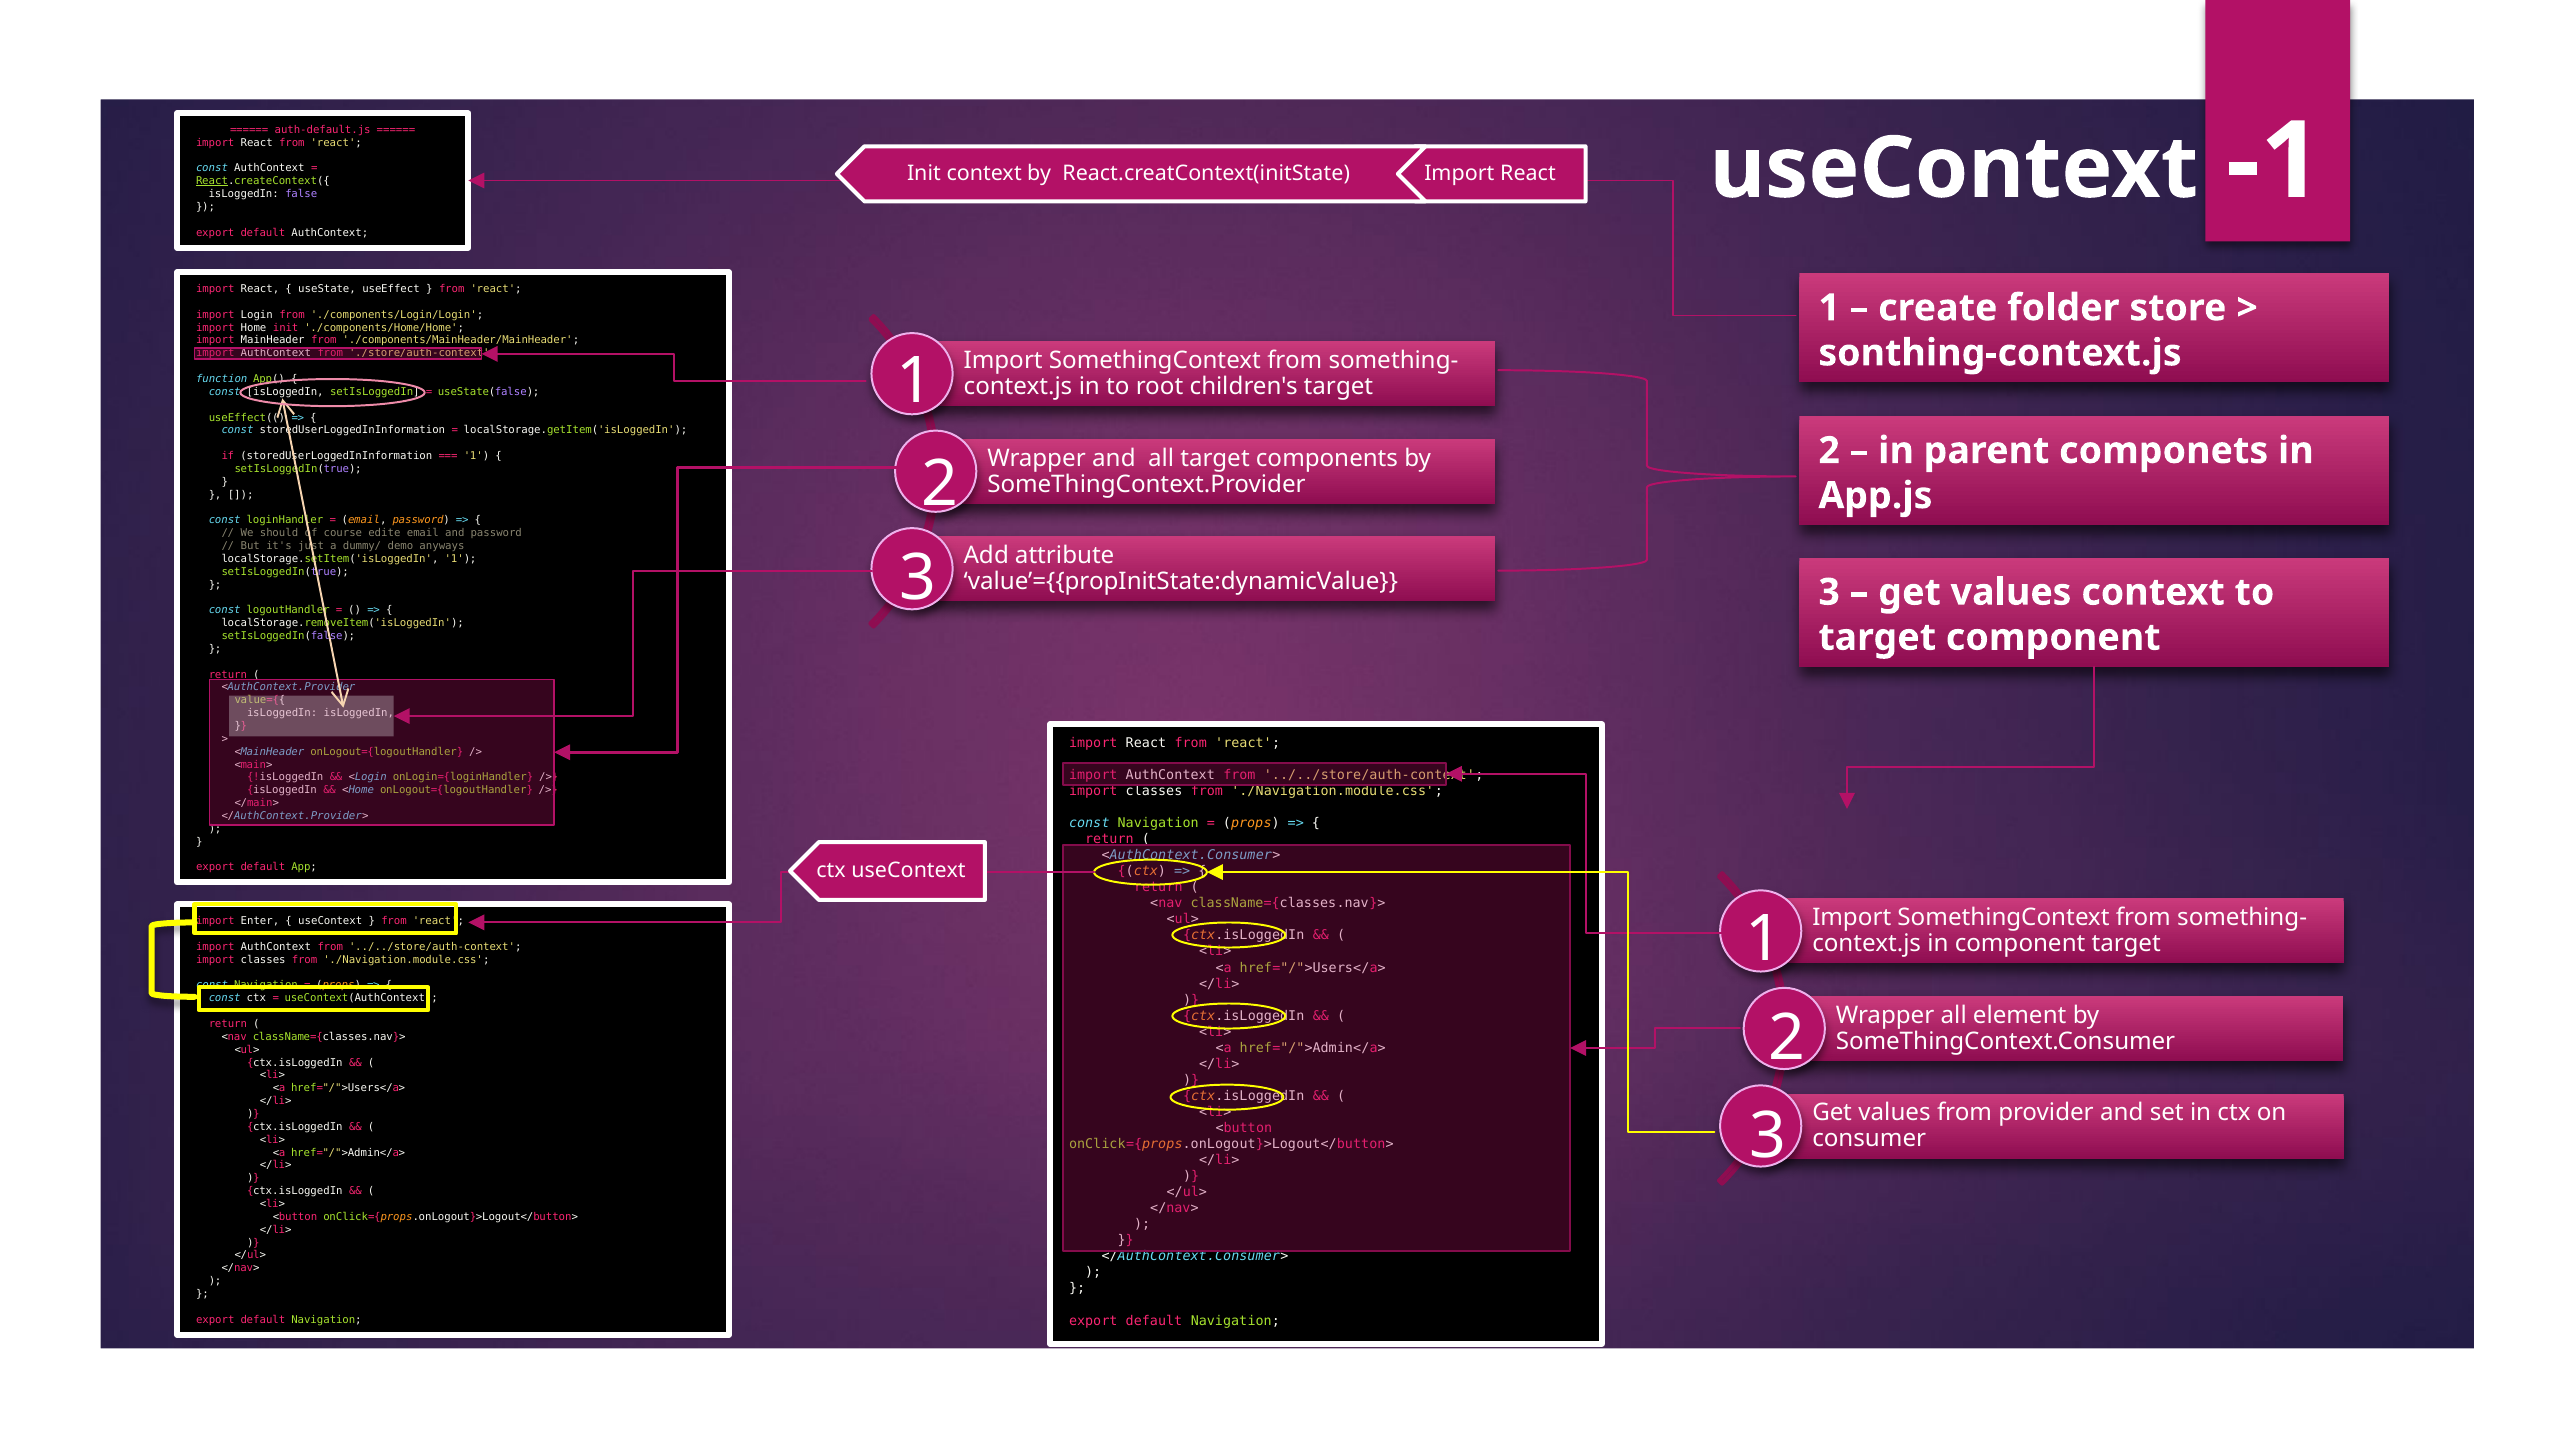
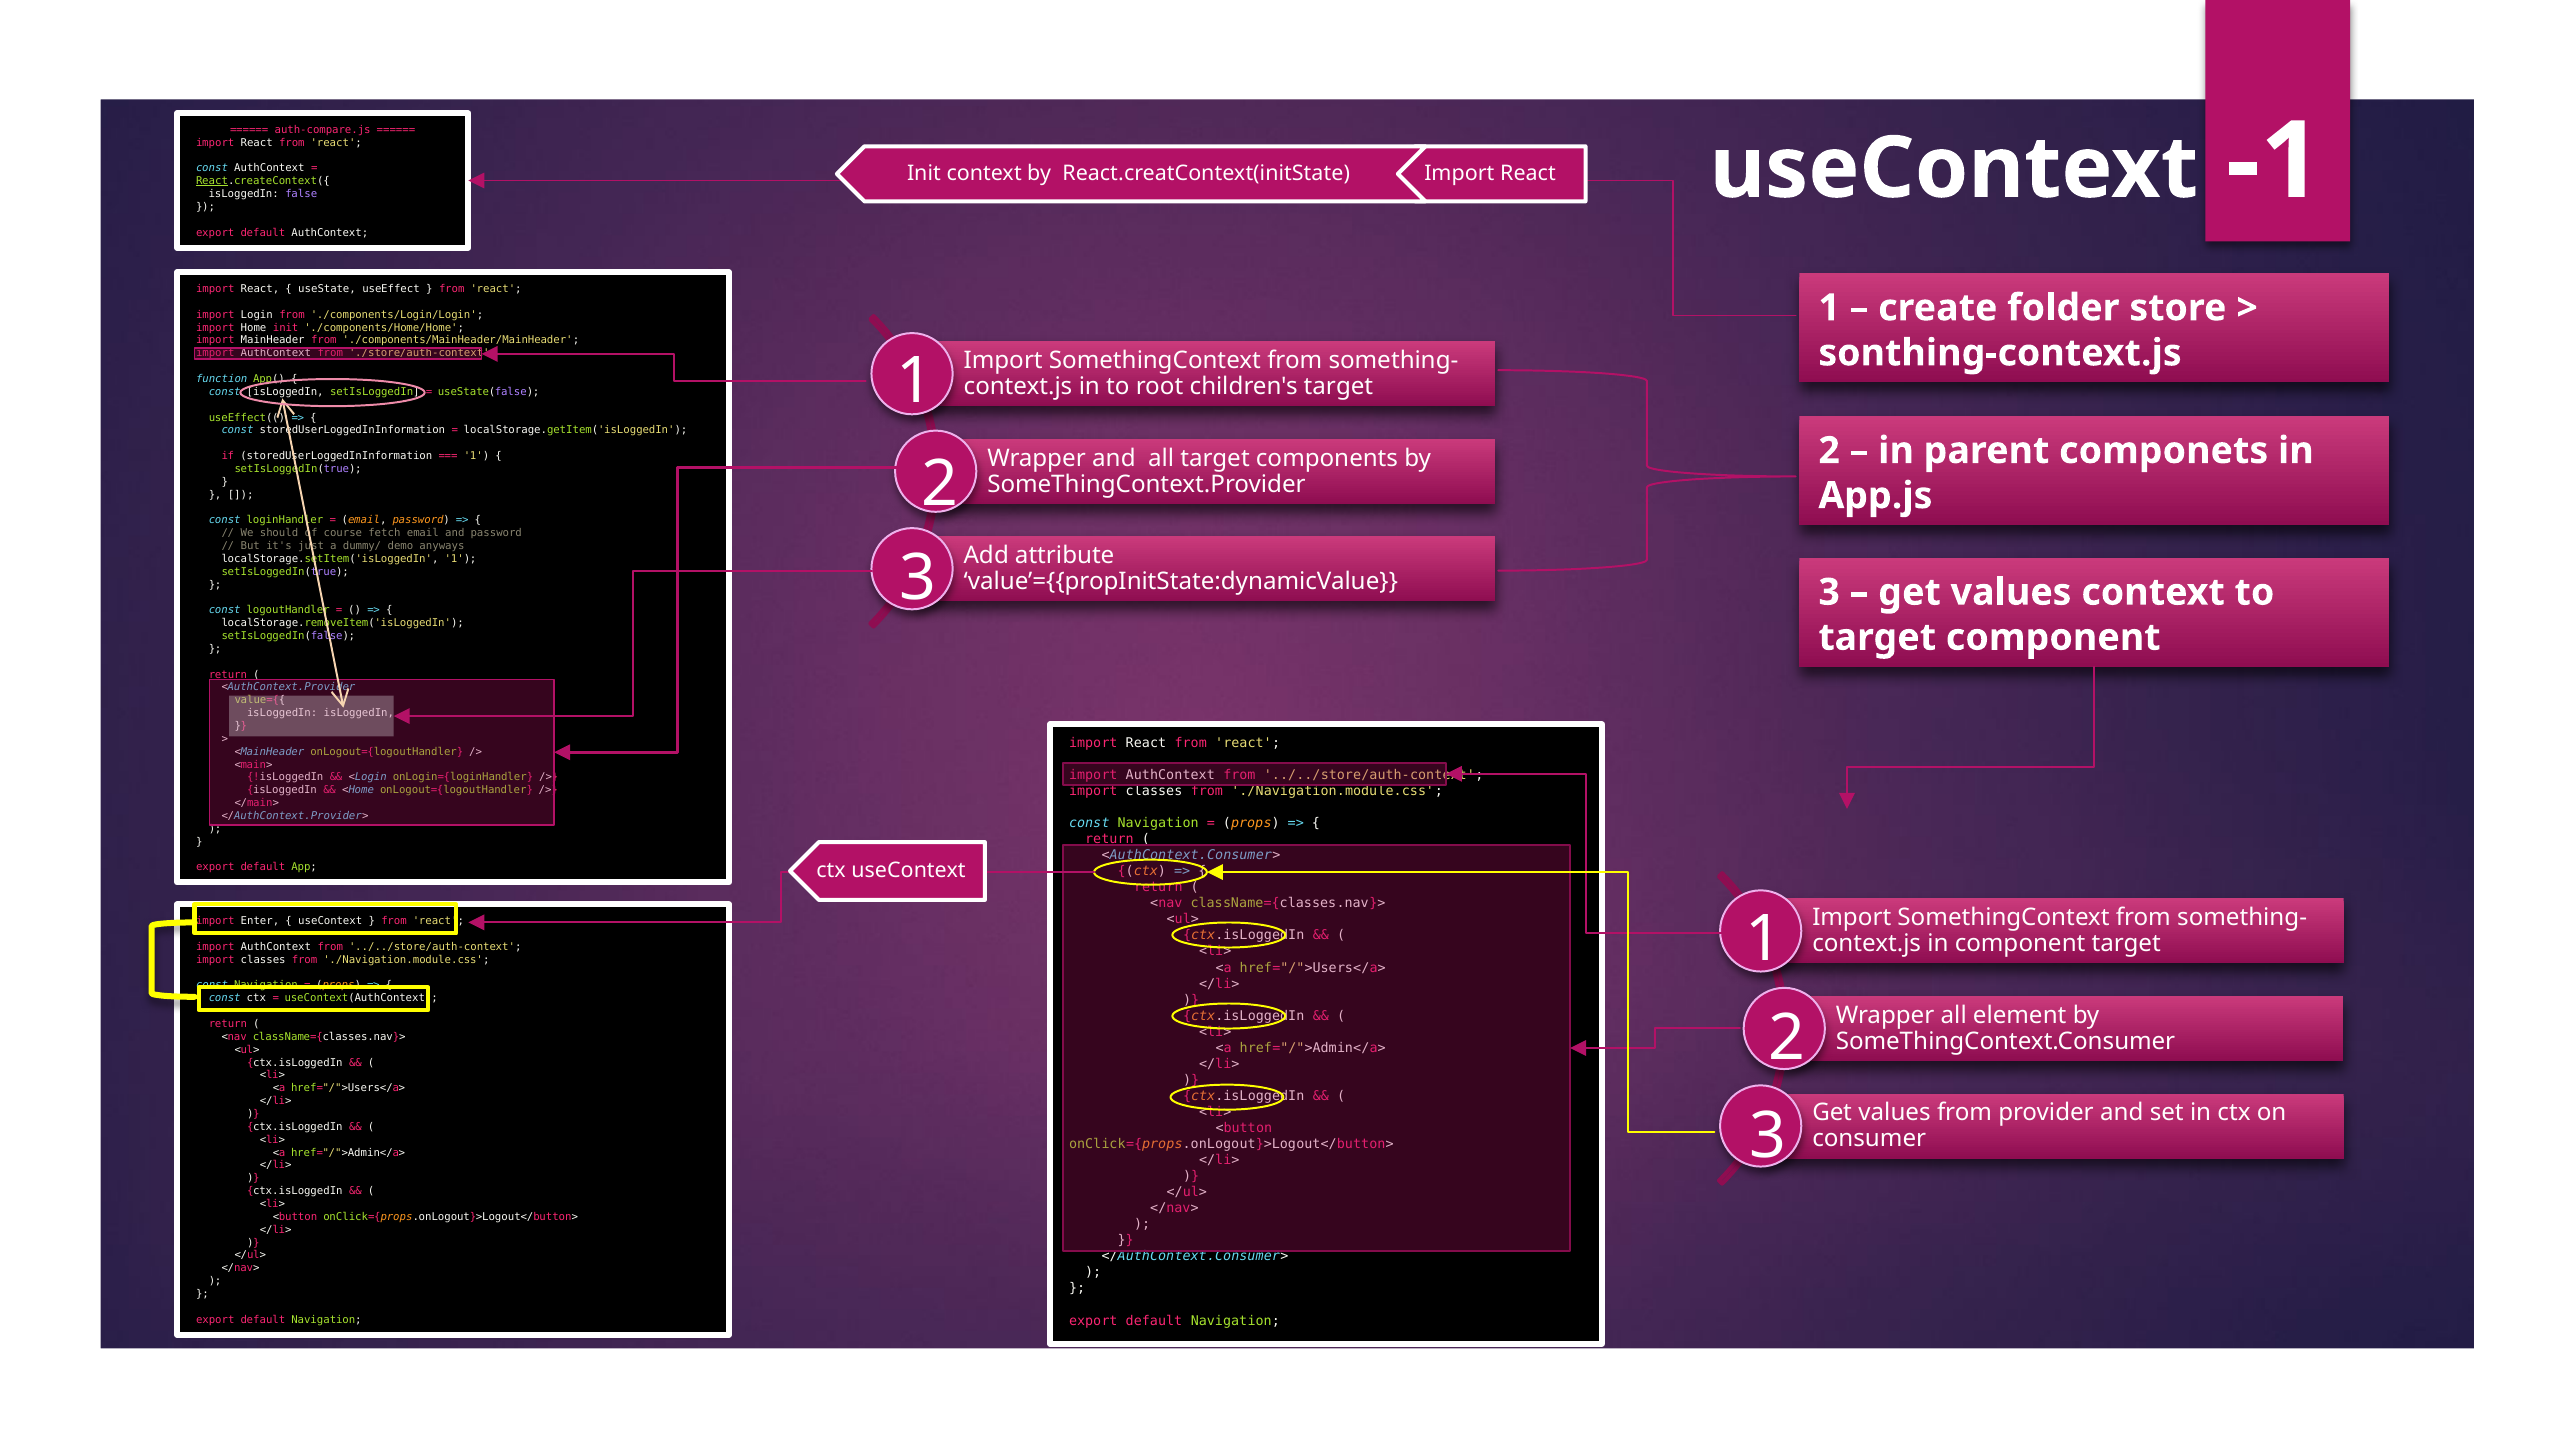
auth-default.js: auth-default.js -> auth-compare.js (323, 130)
edite: edite -> fetch (384, 533)
